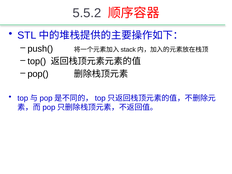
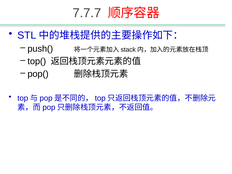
5.5.2: 5.5.2 -> 7.7.7 (87, 13)
